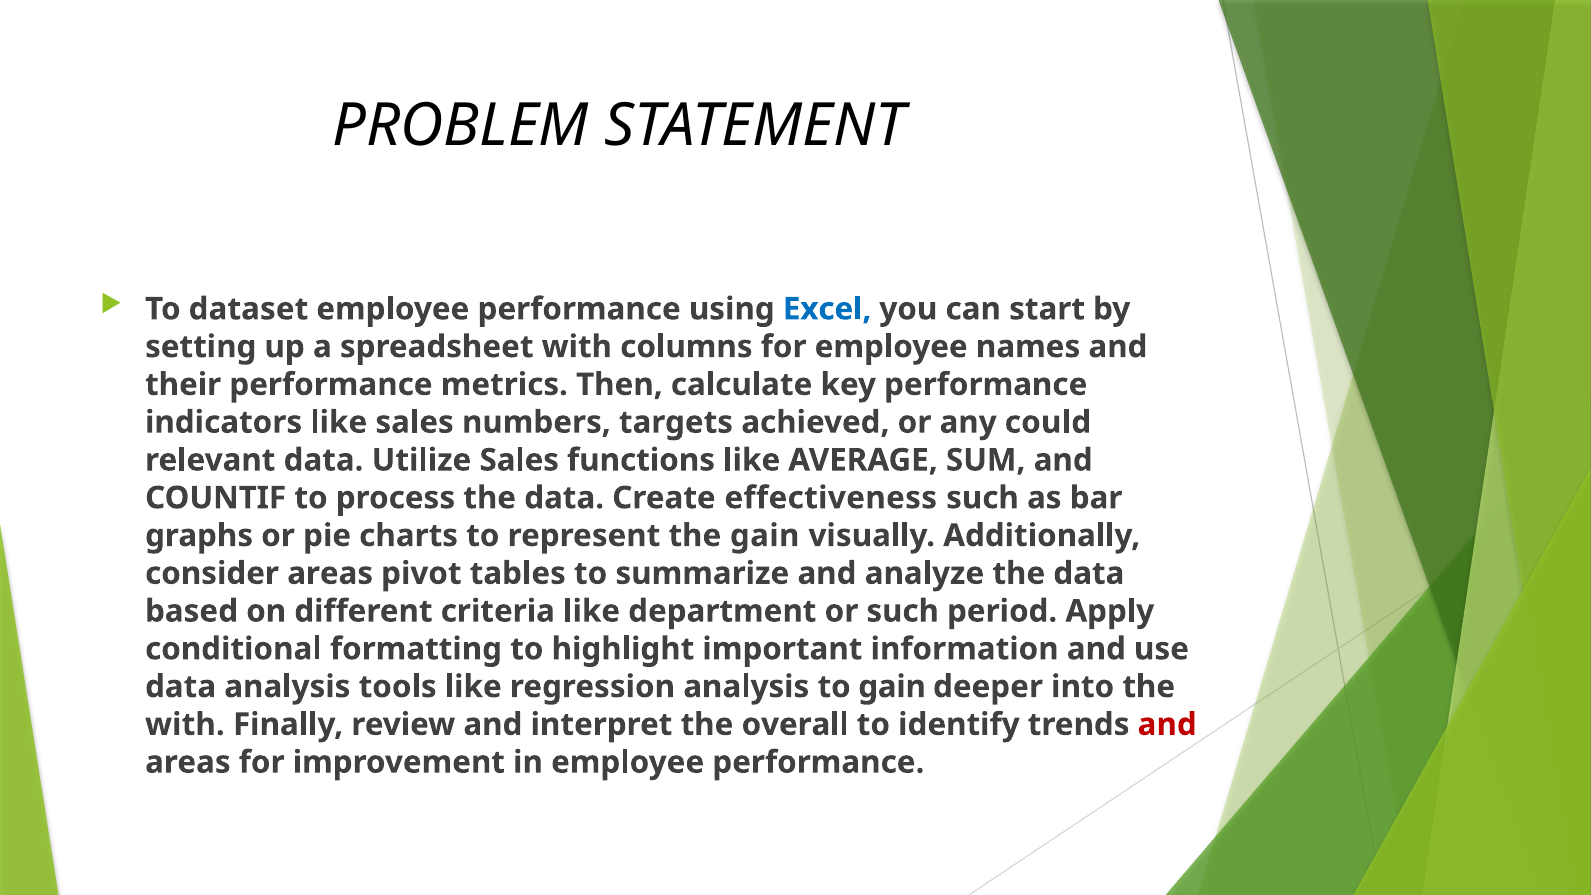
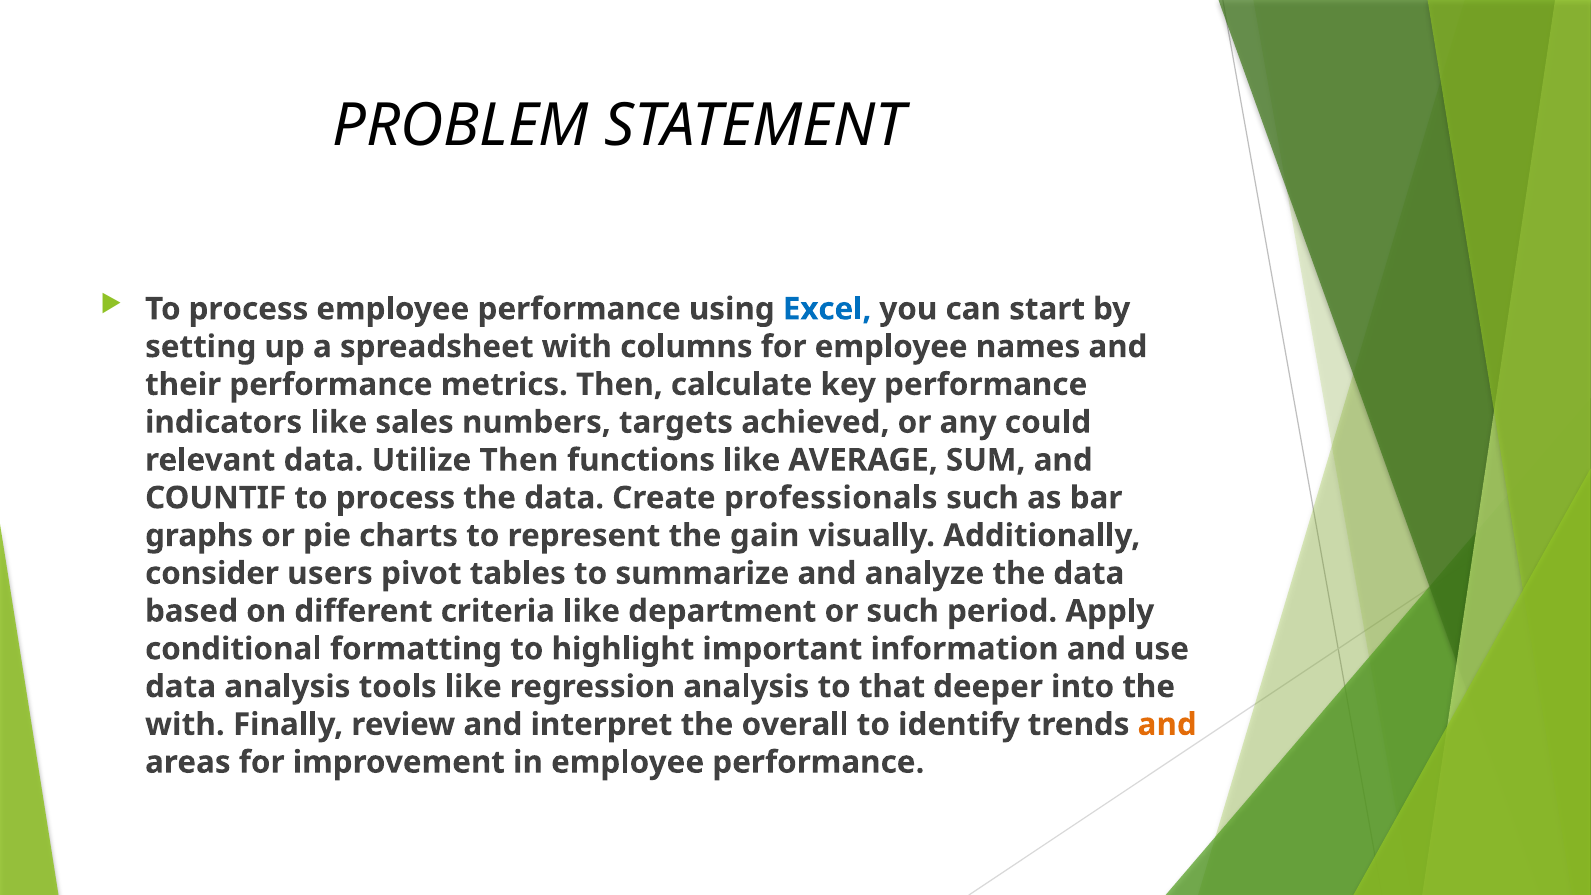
dataset: dataset -> process (248, 309)
Utilize Sales: Sales -> Then (519, 460)
effectiveness: effectiveness -> professionals (831, 498)
consider areas: areas -> users (330, 573)
to gain: gain -> that (892, 687)
and colour: red -> orange (1167, 724)
